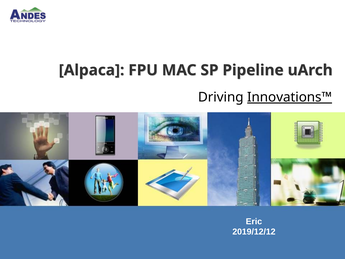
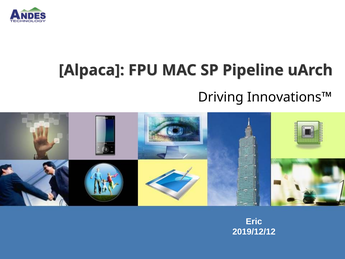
Innovations™ underline: present -> none (290, 97)
